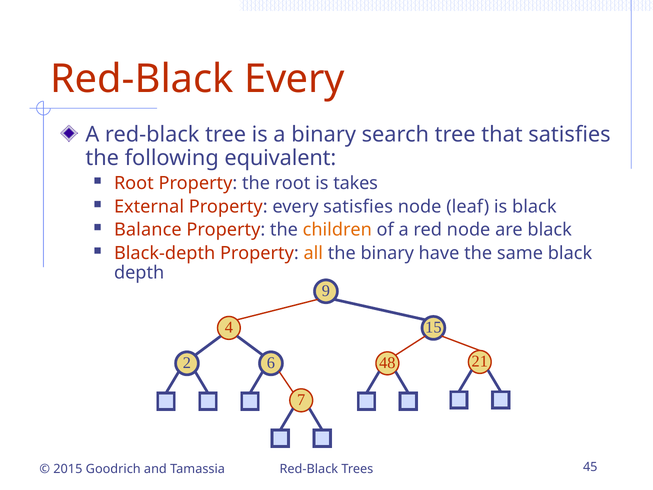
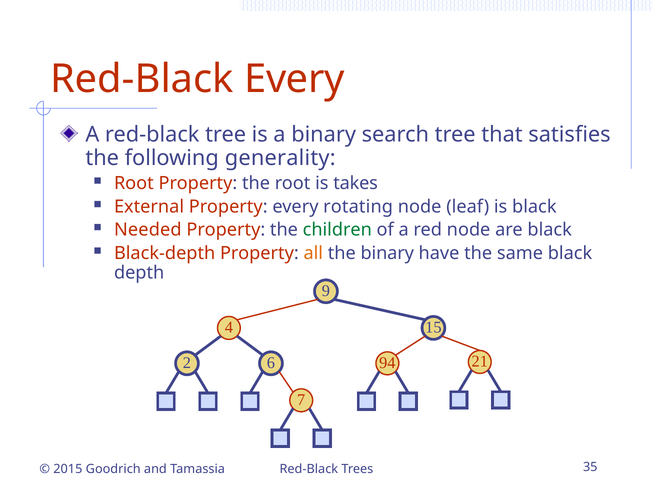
equivalent: equivalent -> generality (280, 158)
every satisfies: satisfies -> rotating (358, 207)
Balance: Balance -> Needed (148, 230)
children colour: orange -> green (337, 230)
48: 48 -> 94 (387, 363)
45: 45 -> 35 (590, 467)
